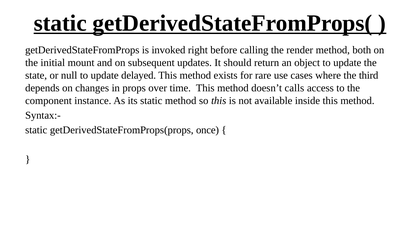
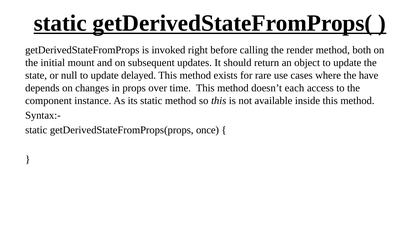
third: third -> have (369, 75)
calls: calls -> each (294, 88)
